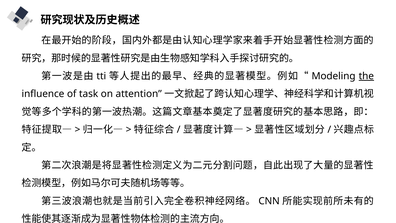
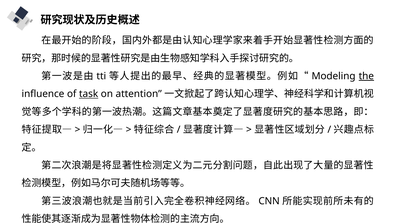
task underline: none -> present (89, 94)
